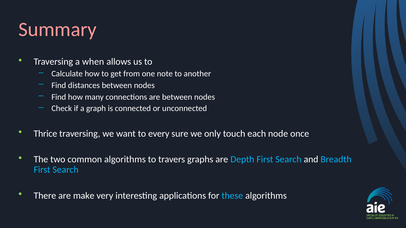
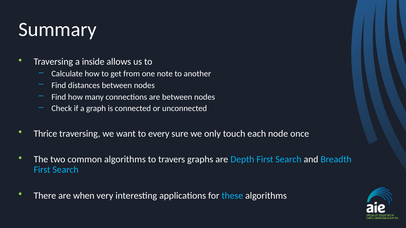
Summary colour: pink -> white (58, 30)
when: when -> inside (93, 62)
make: make -> when (84, 196)
